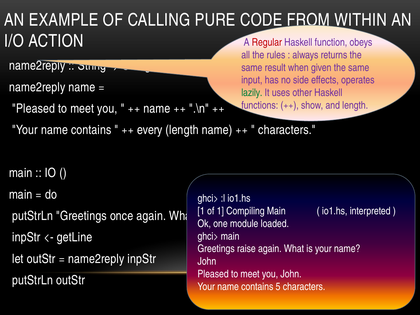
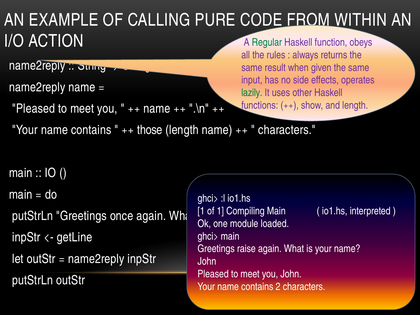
Regular colour: red -> green (267, 42)
every: every -> those (150, 130)
5: 5 -> 2 (278, 287)
